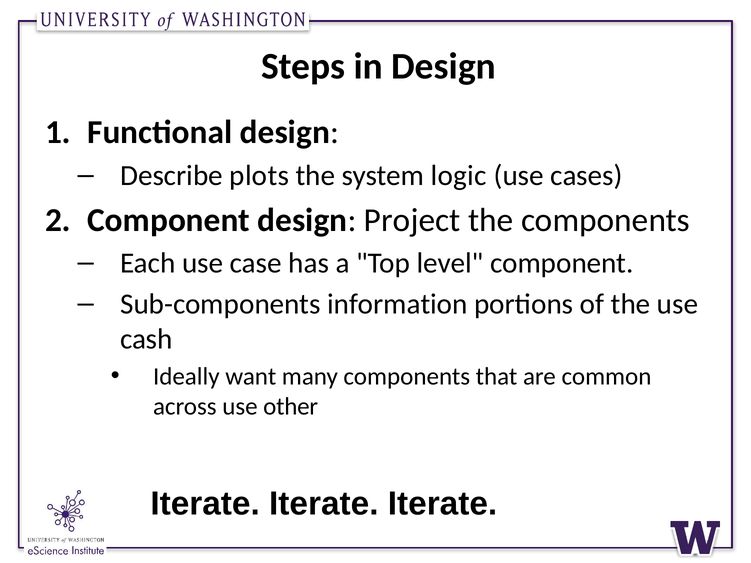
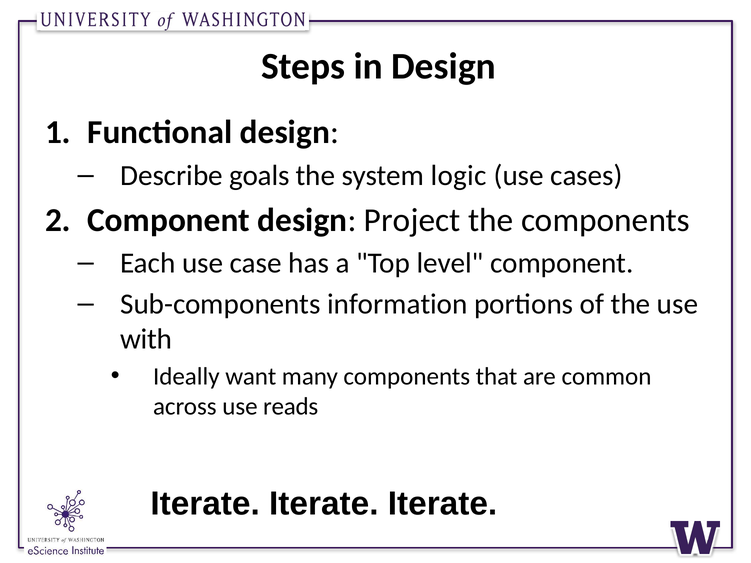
plots: plots -> goals (259, 176)
cash: cash -> with (146, 339)
other: other -> reads (291, 407)
